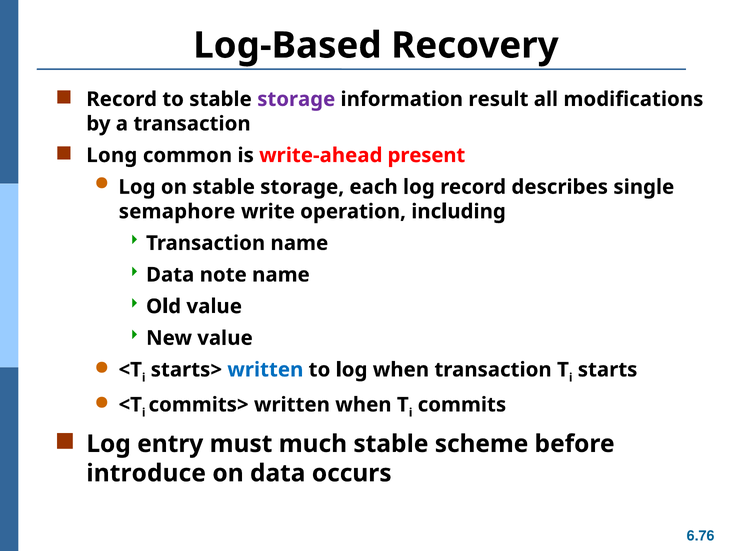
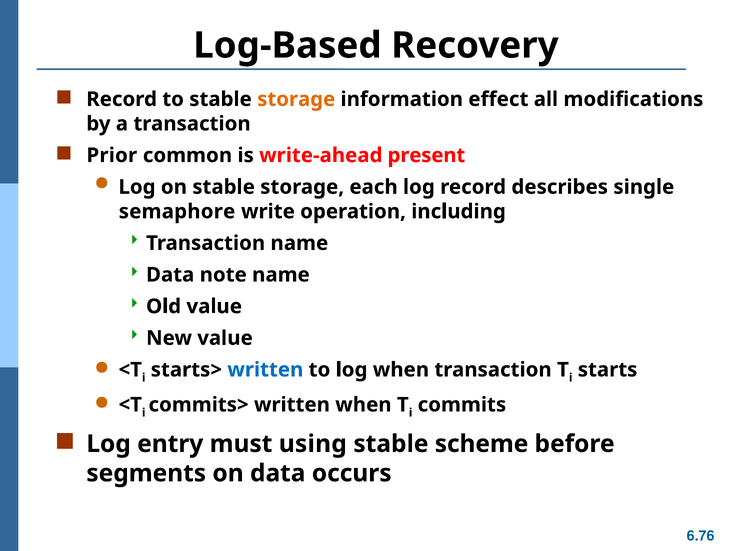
storage colour: purple -> orange (296, 99)
result: result -> effect (498, 99)
Long: Long -> Prior (112, 155)
much: much -> using (313, 444)
introduce: introduce -> segments (146, 473)
